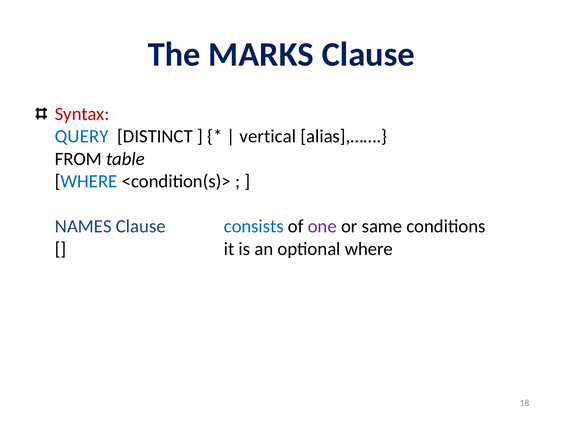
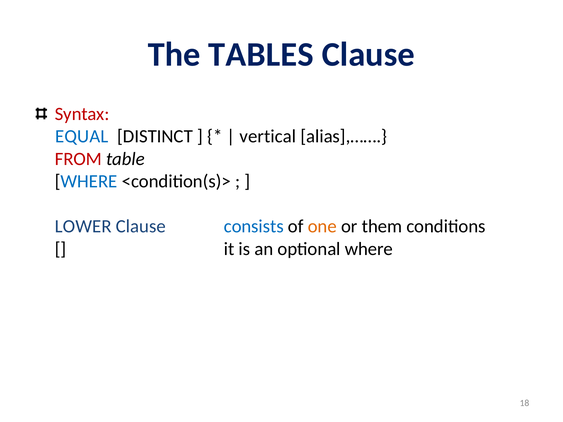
MARKS: MARKS -> TABLES (261, 55)
QUERY: QUERY -> EQUAL (82, 136)
FROM colour: black -> red (78, 159)
NAMES: NAMES -> LOWER (83, 227)
one colour: purple -> orange (322, 227)
same: same -> them (382, 227)
